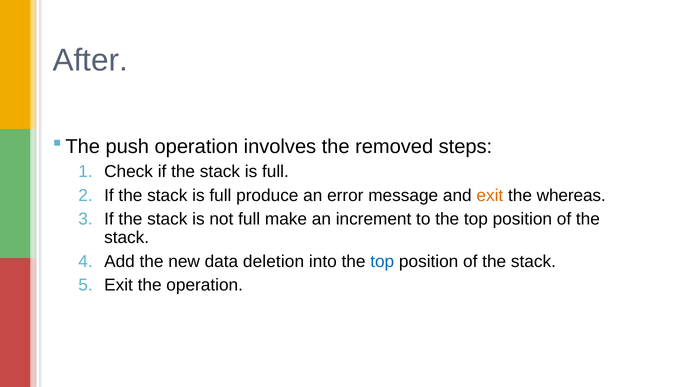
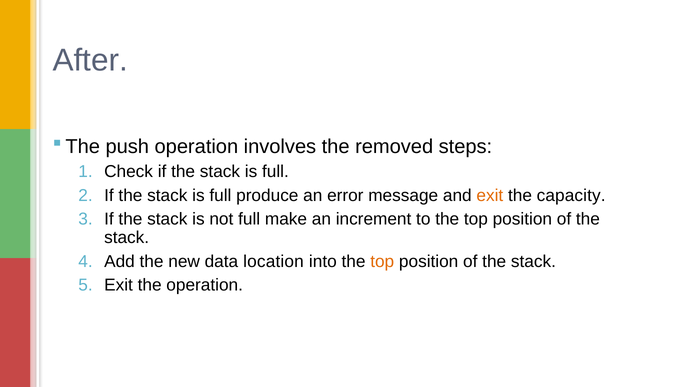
whereas: whereas -> capacity (571, 196)
deletion: deletion -> location (274, 262)
top colour: blue -> orange (382, 262)
